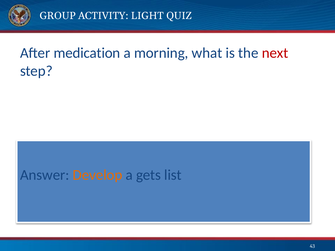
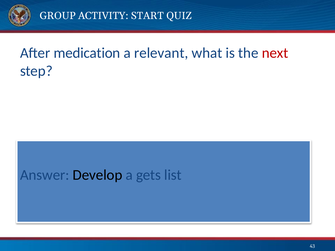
LIGHT: LIGHT -> START (147, 16)
morning: morning -> relevant (161, 53)
Develop colour: orange -> black (98, 175)
